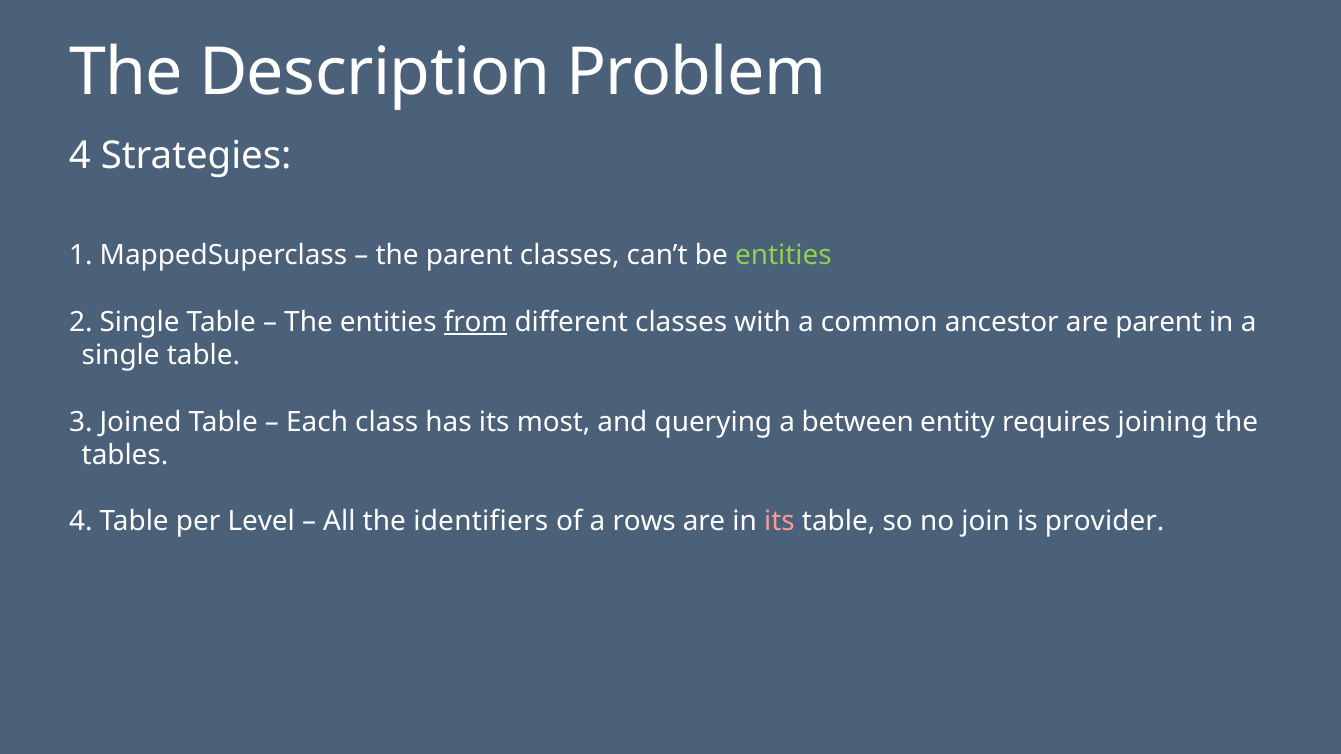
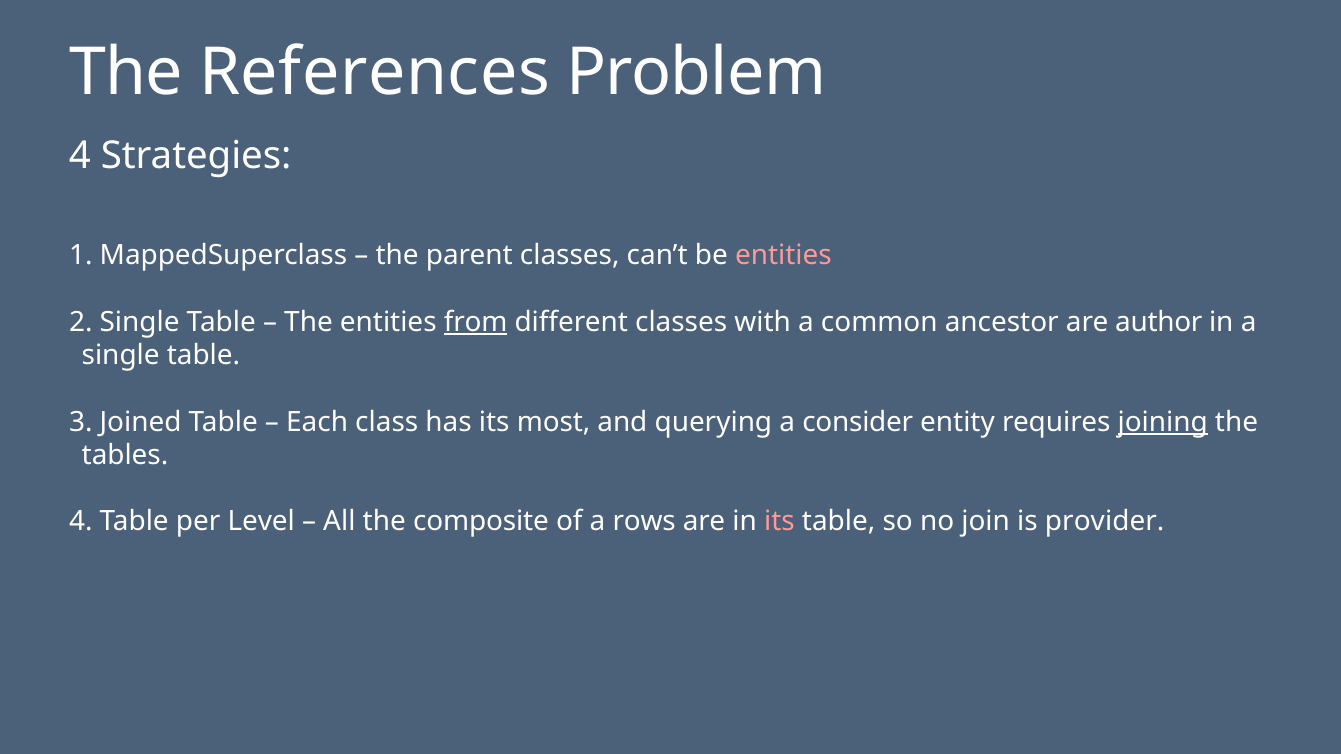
Description: Description -> References (374, 73)
entities colour: light green -> pink (783, 256)
are parent: parent -> author (1159, 322)
between: between -> consider (858, 422)
joining underline: none -> present (1163, 422)
identifiers: identifiers -> composite (481, 522)
